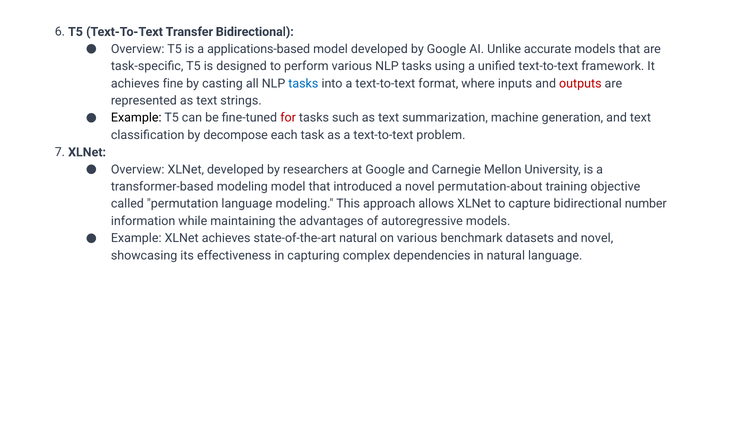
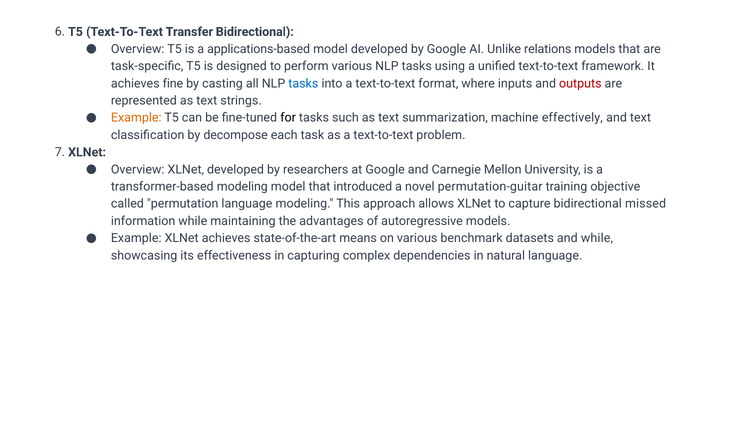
accurate: accurate -> relations (548, 49)
Example colour: black -> orange (136, 118)
for colour: red -> black (288, 118)
generation: generation -> effectively (572, 118)
permutation-about: permutation-about -> permutation-guitar (490, 187)
number: number -> missed (646, 204)
state-of-the-art natural: natural -> means (358, 238)
and novel: novel -> while (597, 238)
